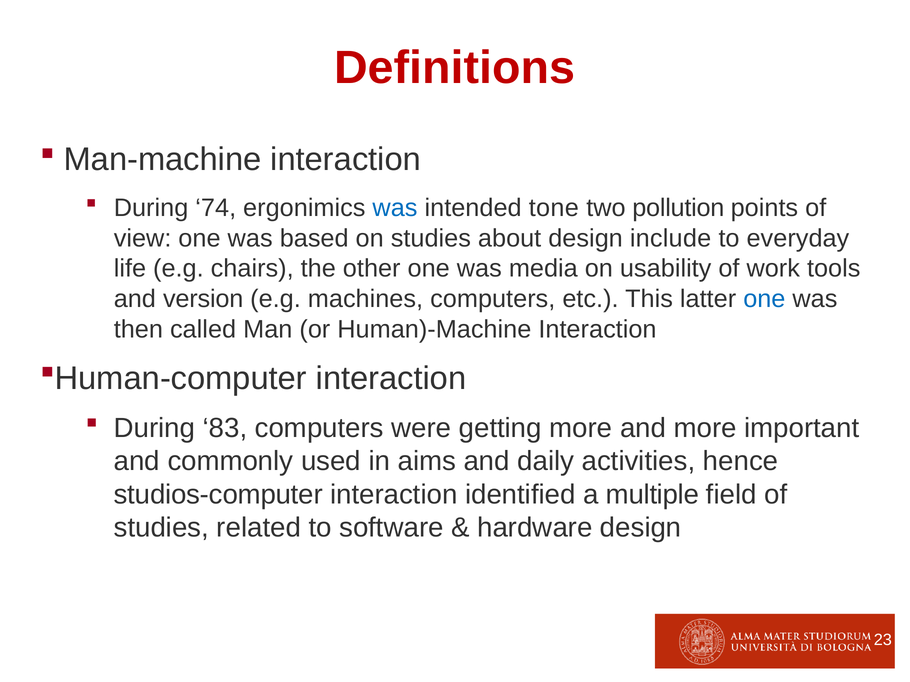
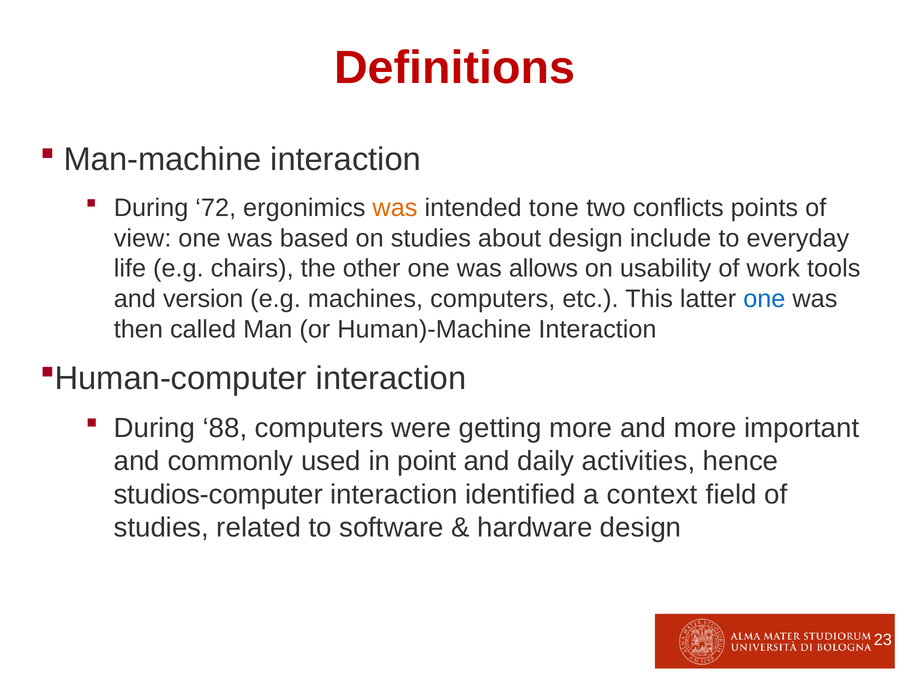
74: 74 -> 72 (216, 208)
was colour: blue -> orange (395, 208)
pollution: pollution -> conflicts (678, 208)
media: media -> allows (543, 269)
83: 83 -> 88 (225, 429)
aims: aims -> point (427, 462)
multiple: multiple -> context (652, 495)
